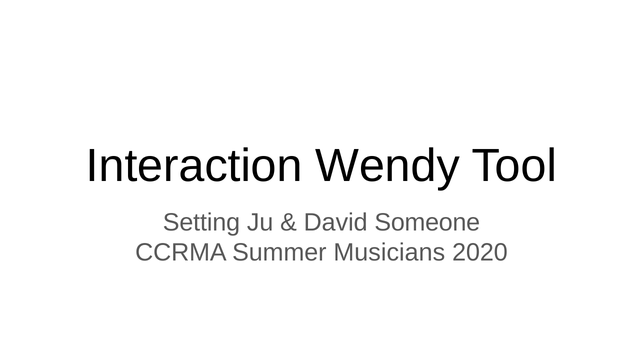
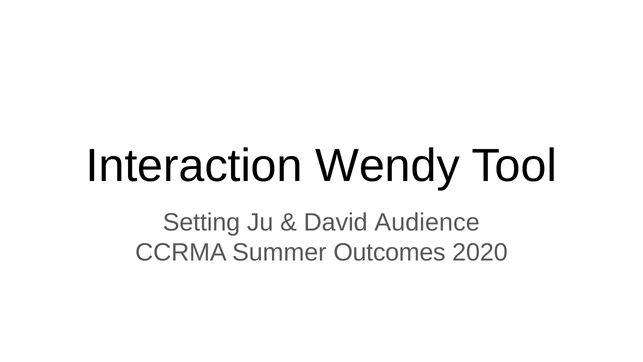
Someone: Someone -> Audience (427, 222)
Musicians: Musicians -> Outcomes (389, 253)
